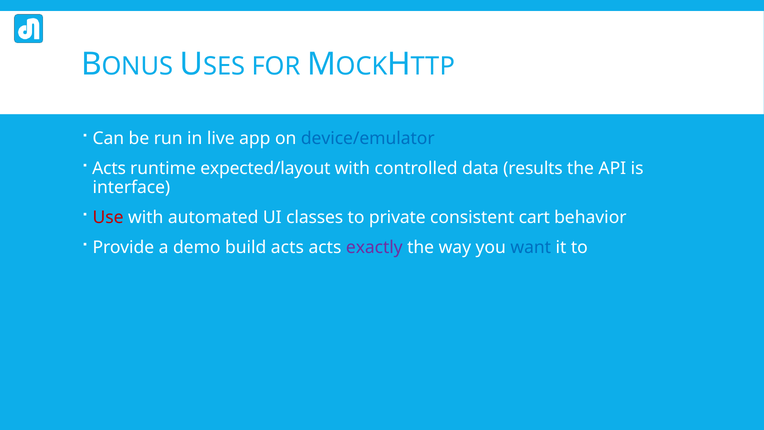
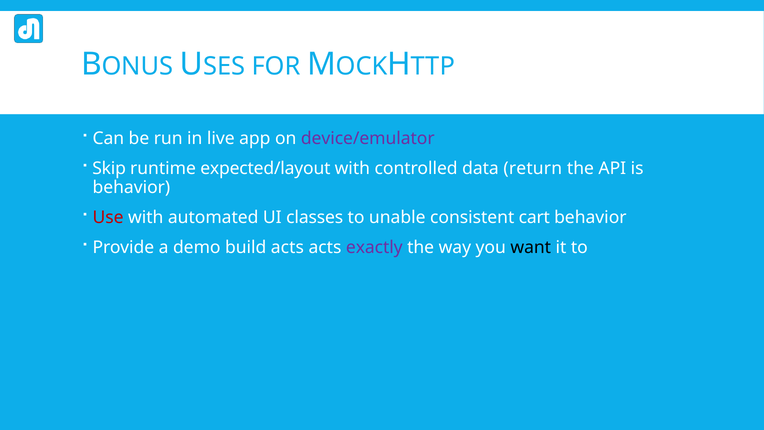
device/emulator colour: blue -> purple (368, 138)
Acts: Acts -> Skip (109, 168)
results: results -> return (533, 168)
interface: interface -> behavior (131, 187)
private: private -> unable (397, 217)
want colour: blue -> black (531, 247)
